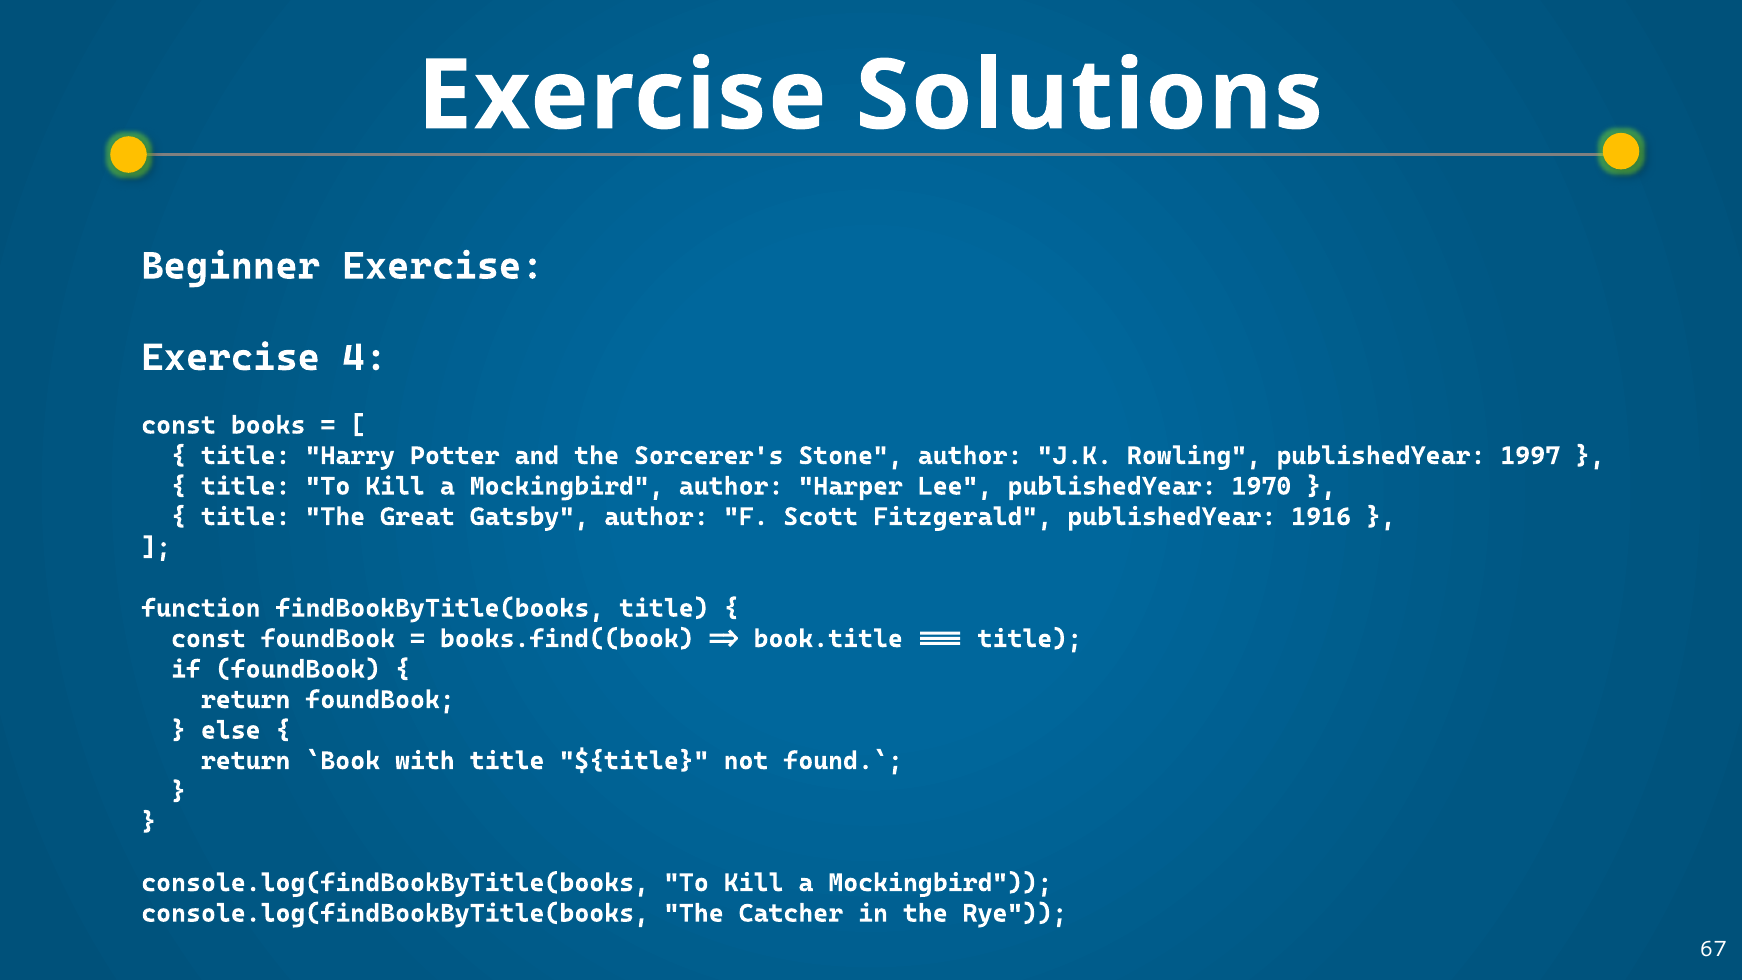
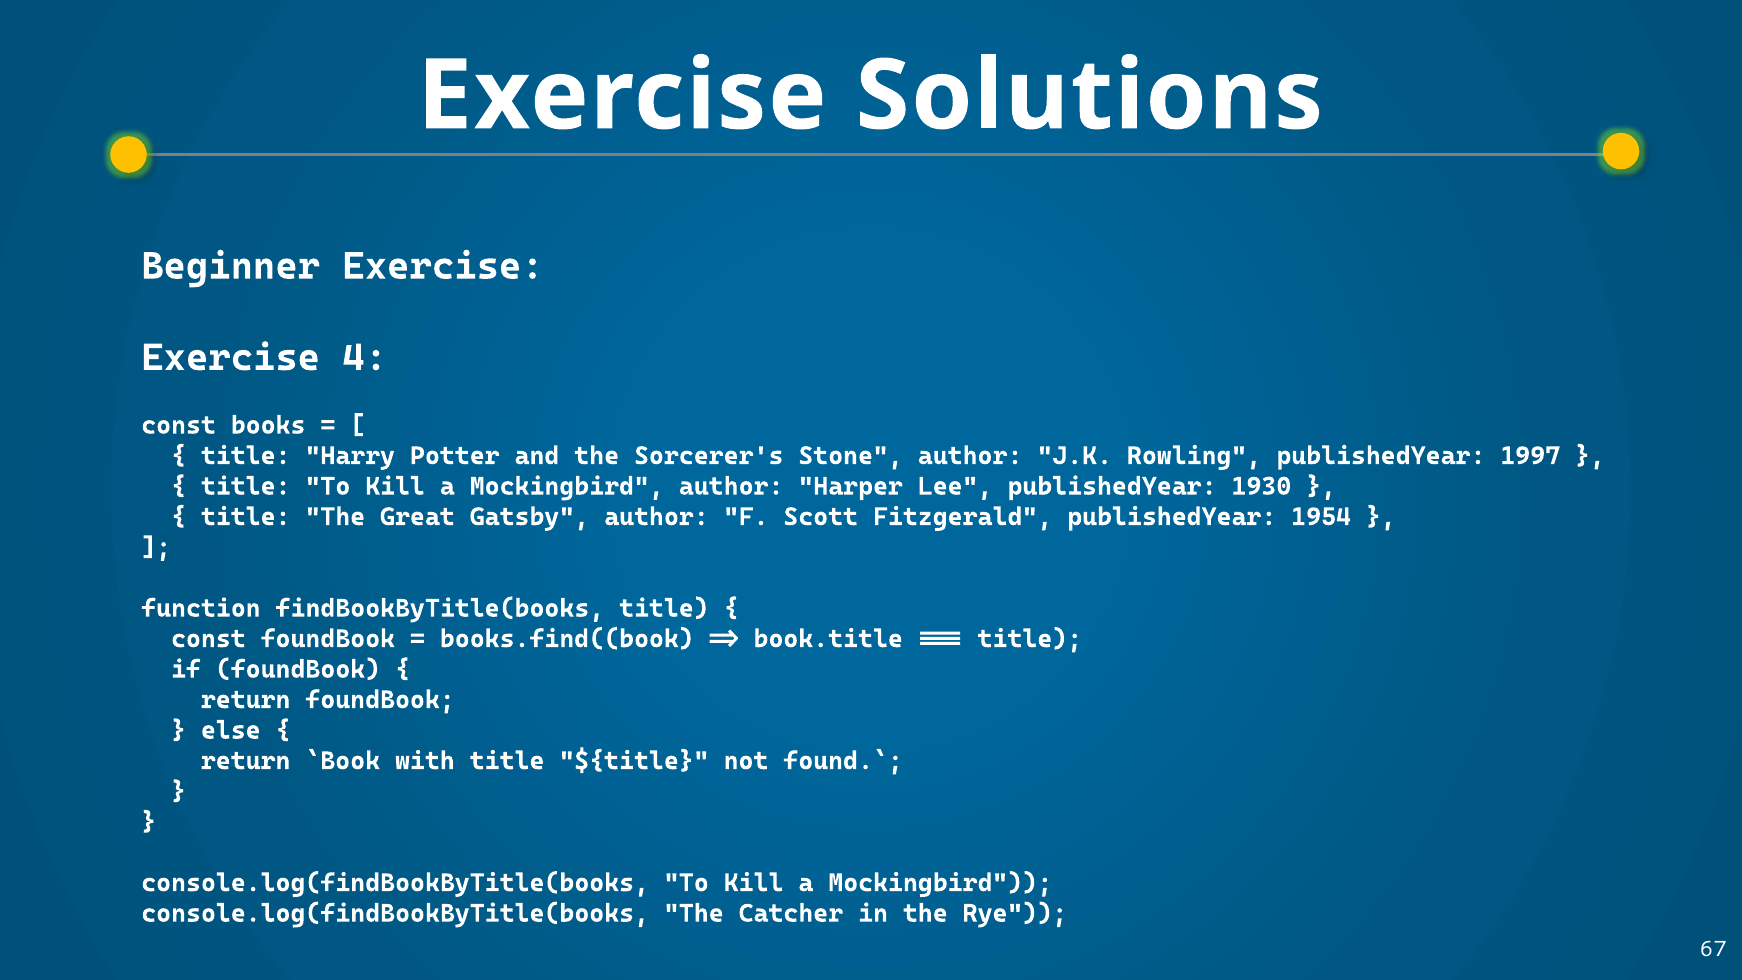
1970: 1970 -> 1930 (1261, 486)
1916: 1916 -> 1954 (1321, 517)
